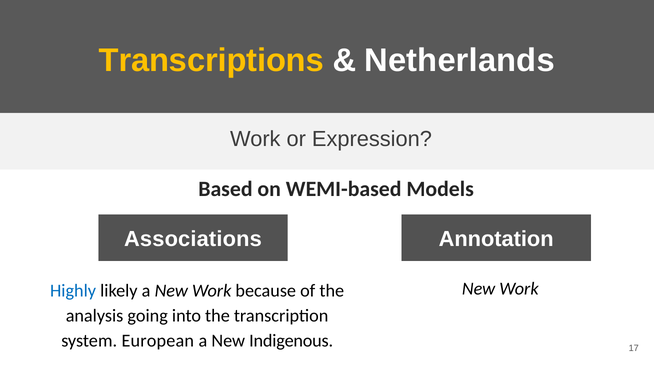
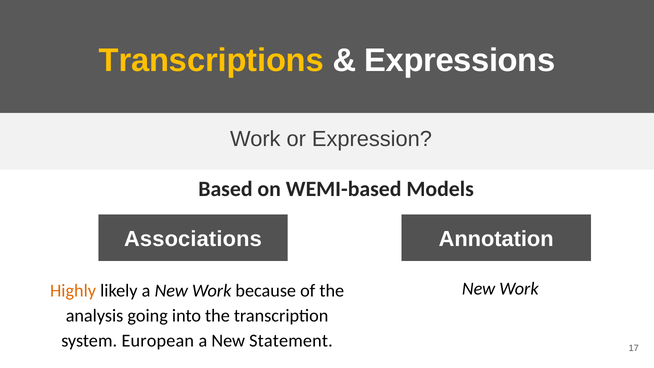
Netherlands: Netherlands -> Expressions (460, 60)
Highly colour: blue -> orange (73, 291)
Indigenous: Indigenous -> Statement (291, 341)
